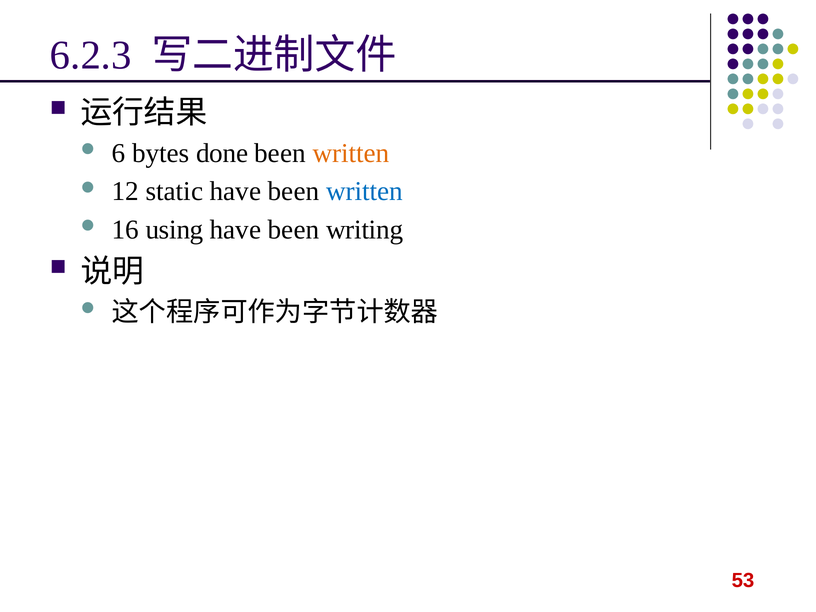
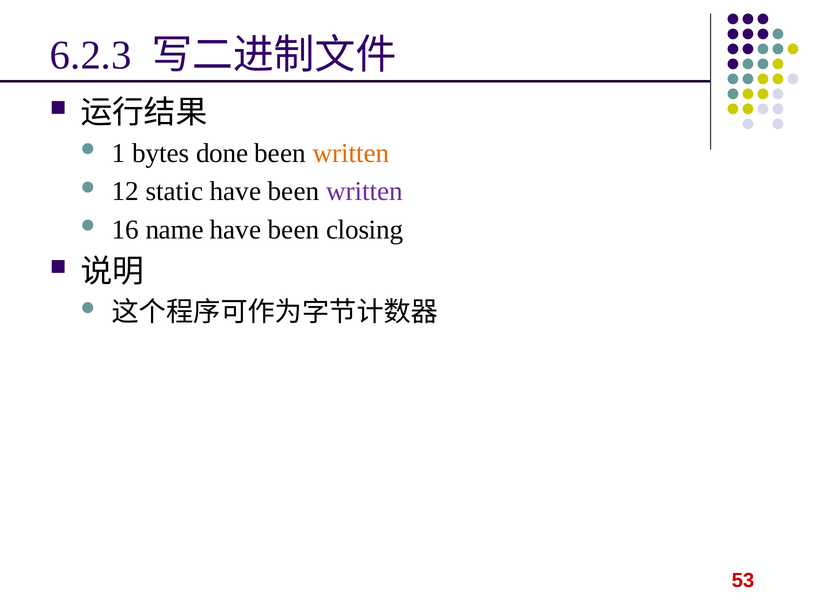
6: 6 -> 1 (119, 153)
written colour: blue -> purple (364, 191)
using: using -> name (175, 230)
writing: writing -> closing (365, 230)
